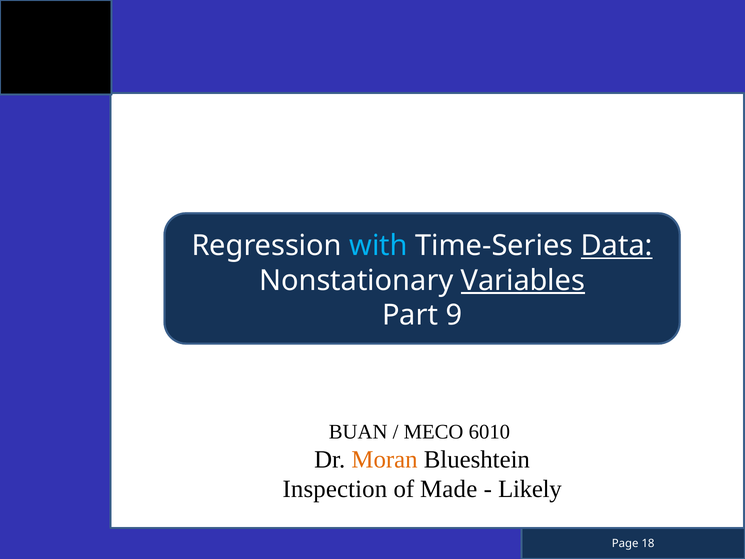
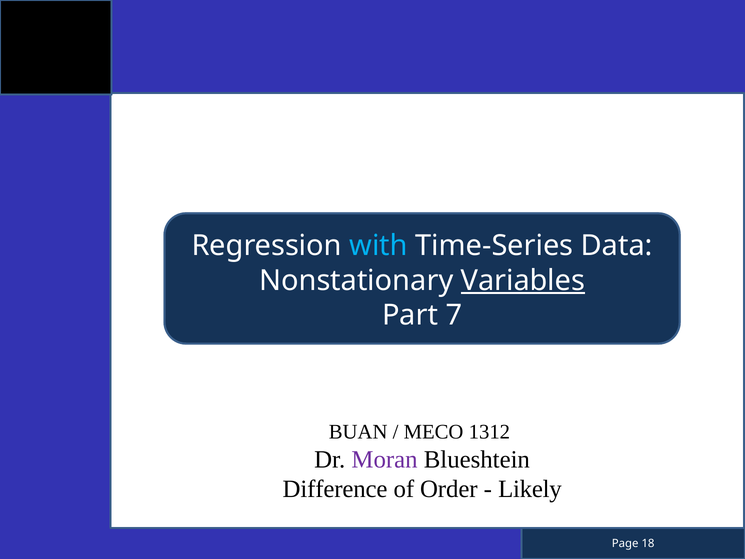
Data underline: present -> none (617, 246)
9: 9 -> 7 (454, 315)
6010: 6010 -> 1312 (489, 432)
Moran colour: orange -> purple (385, 459)
Inspection: Inspection -> Difference (335, 489)
Made: Made -> Order (449, 489)
